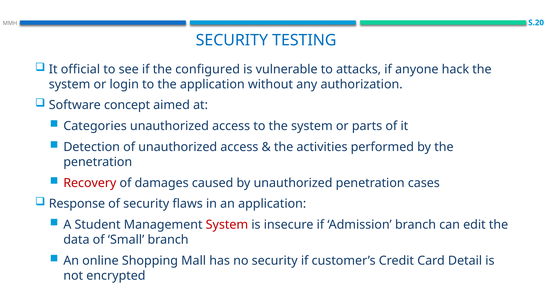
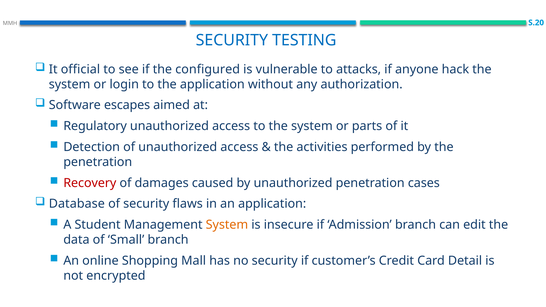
concept: concept -> escapes (127, 105)
Categories: Categories -> Regulatory (95, 126)
Response: Response -> Database (77, 204)
System colour: red -> orange (227, 225)
